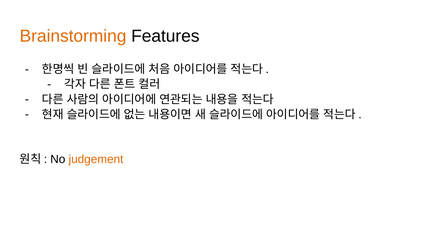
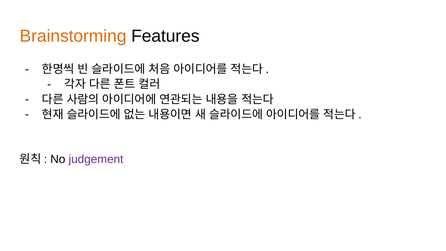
judgement colour: orange -> purple (96, 159)
